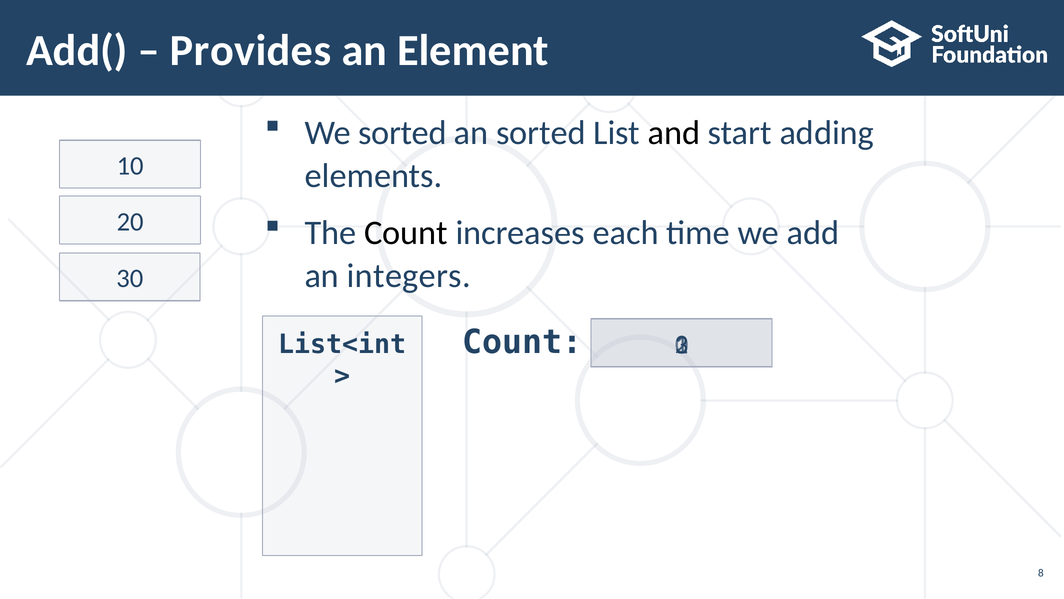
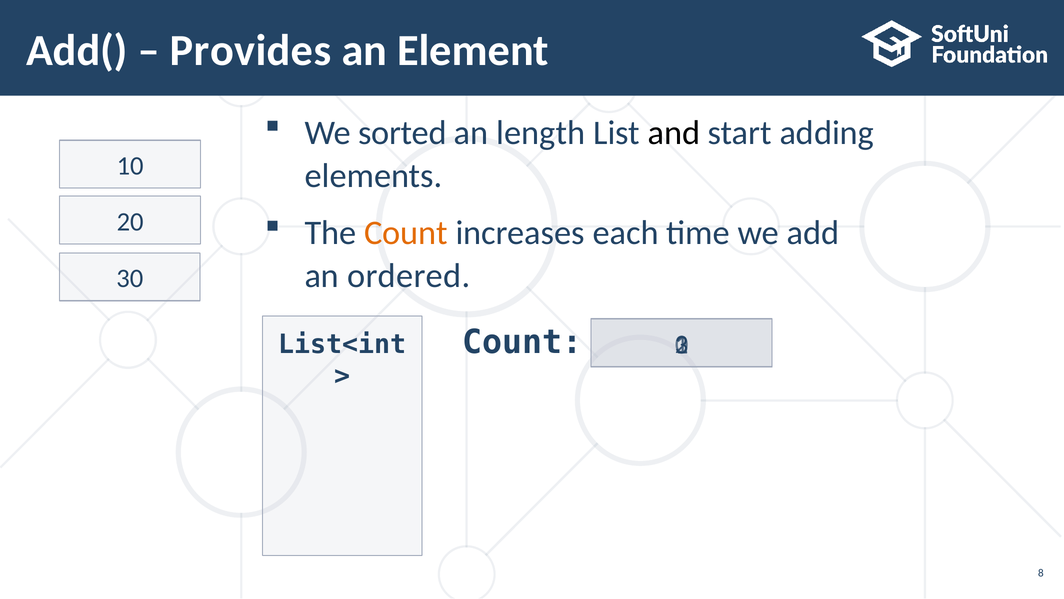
an sorted: sorted -> length (541, 133)
Count colour: black -> orange (406, 233)
integers: integers -> ordered (409, 276)
